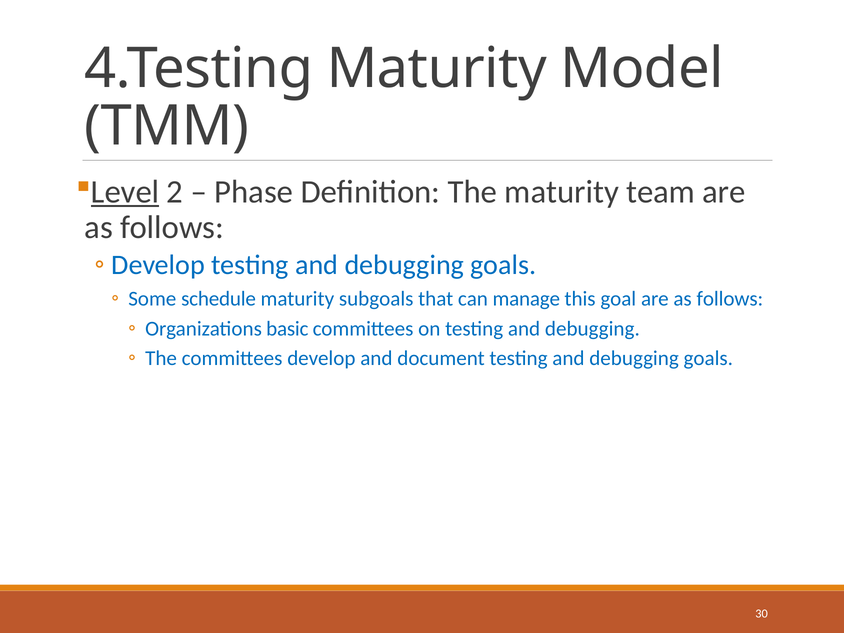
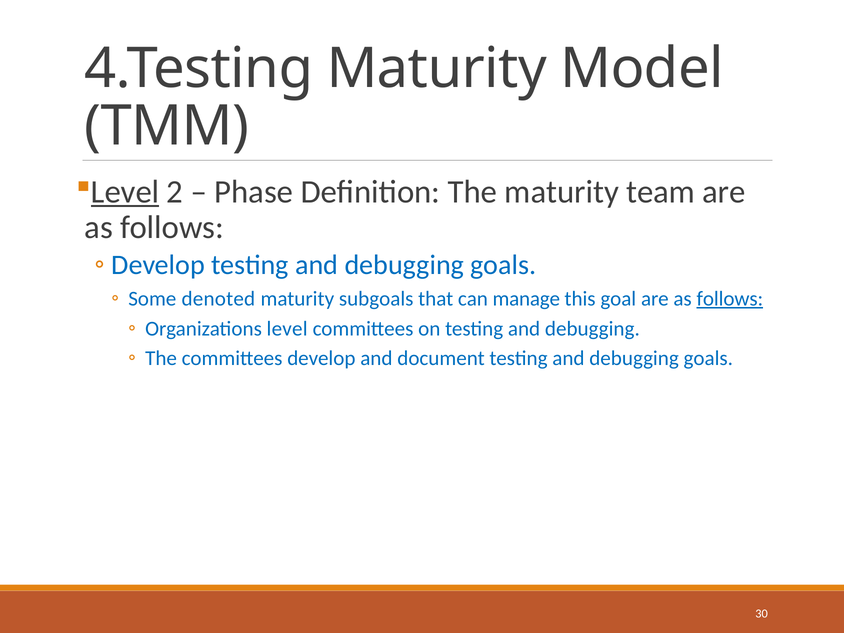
schedule: schedule -> denoted (218, 299)
follows underline: none -> present (730, 299)
Organizations basic: basic -> level (287, 329)
